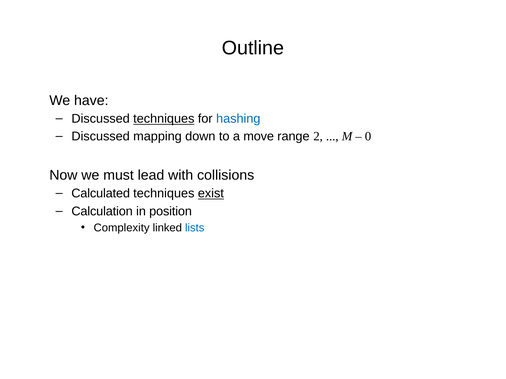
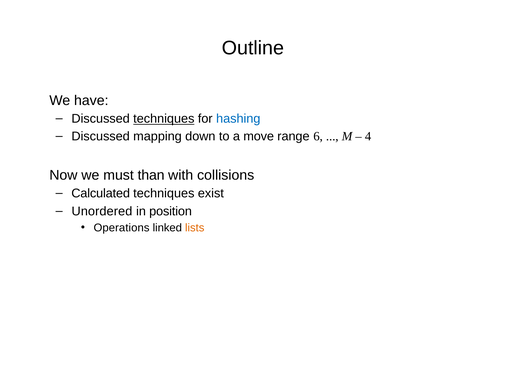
2: 2 -> 6 (318, 137)
0: 0 -> 4 (368, 137)
lead: lead -> than (151, 175)
exist underline: present -> none (211, 194)
Calculation: Calculation -> Unordered (102, 211)
Complexity: Complexity -> Operations (122, 228)
lists colour: blue -> orange (195, 228)
